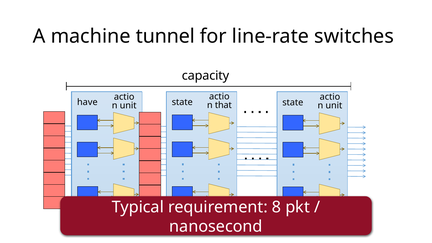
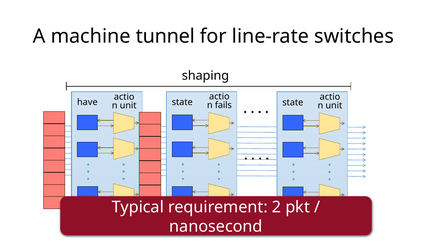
capacity: capacity -> shaping (205, 76)
that: that -> fails (223, 105)
8: 8 -> 2 (277, 207)
